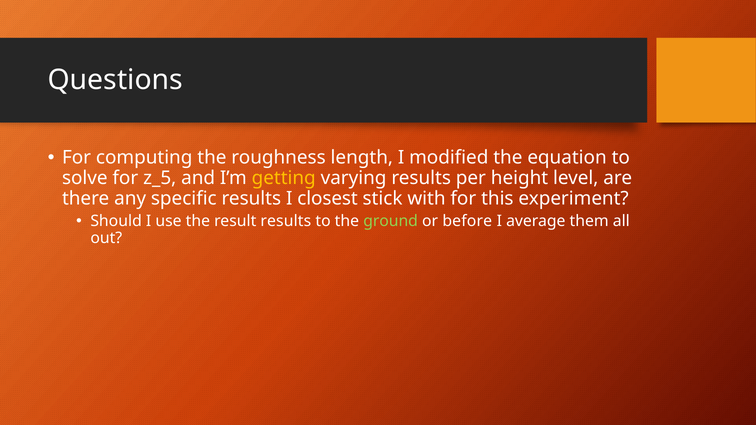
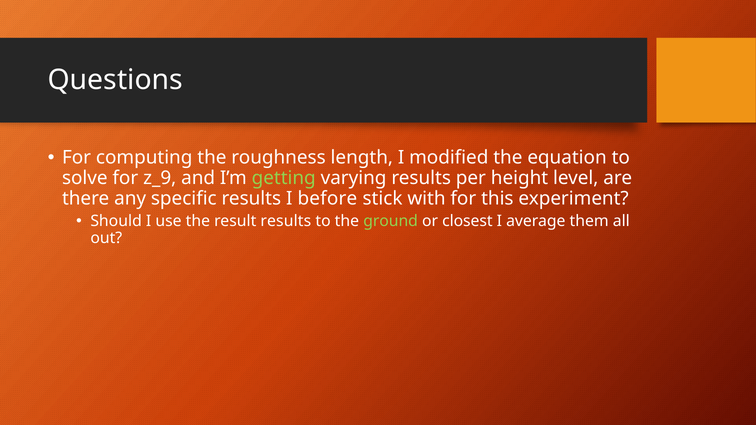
z_5: z_5 -> z_9 (160, 178)
getting colour: yellow -> light green (284, 178)
closest: closest -> before (327, 199)
before: before -> closest (467, 221)
